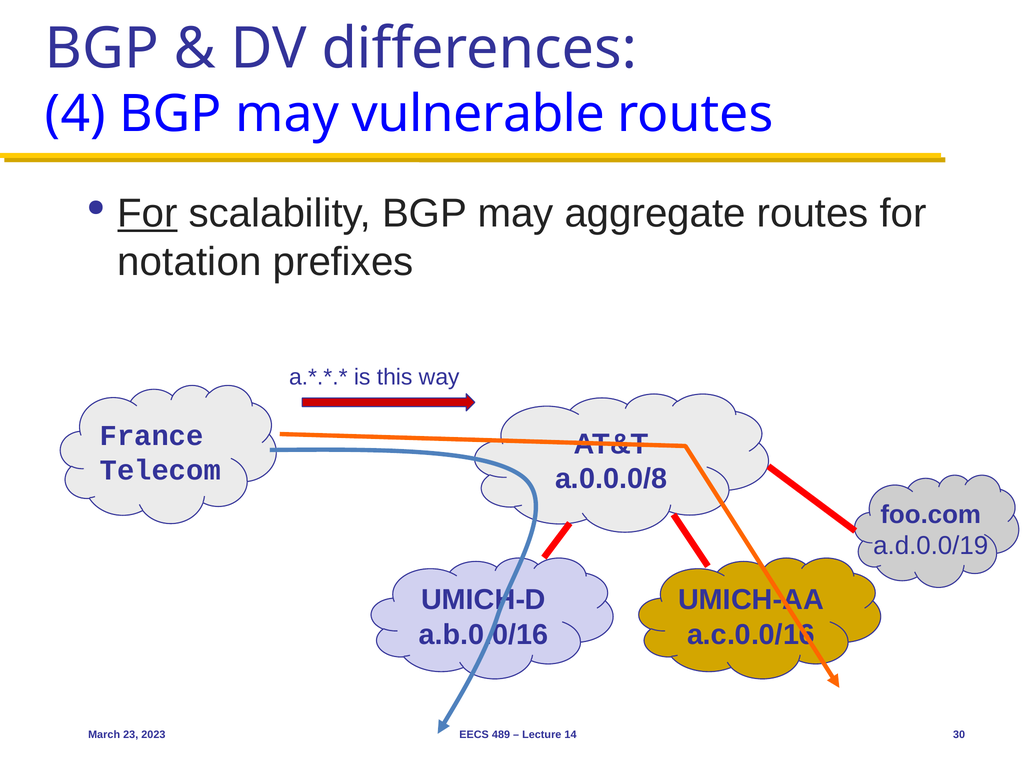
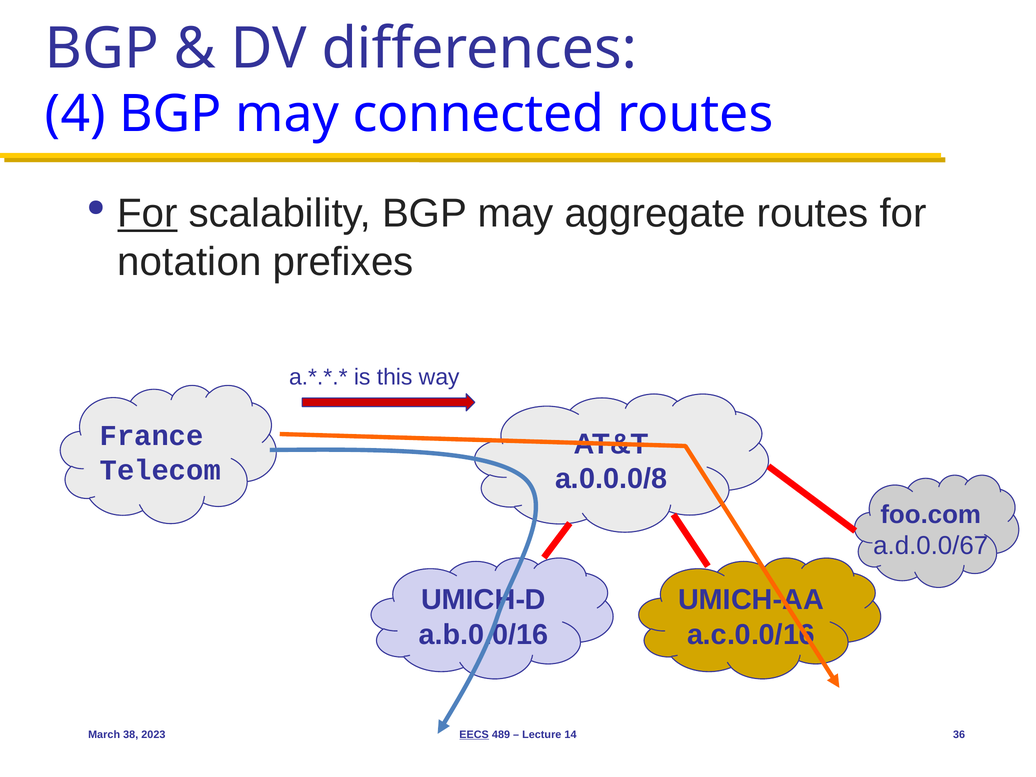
vulnerable: vulnerable -> connected (478, 114)
a.d.0.0/19: a.d.0.0/19 -> a.d.0.0/67 (931, 546)
23: 23 -> 38 (131, 735)
EECS underline: none -> present (474, 735)
30: 30 -> 36 (959, 735)
